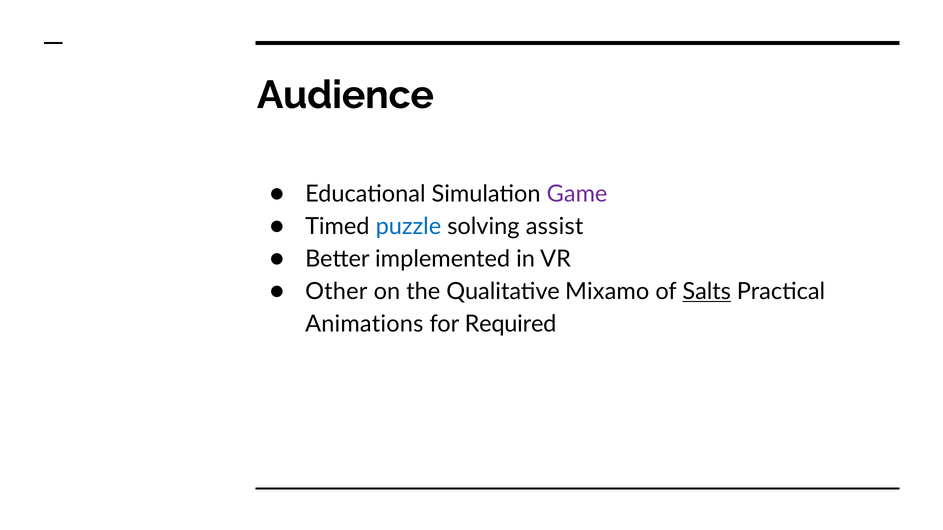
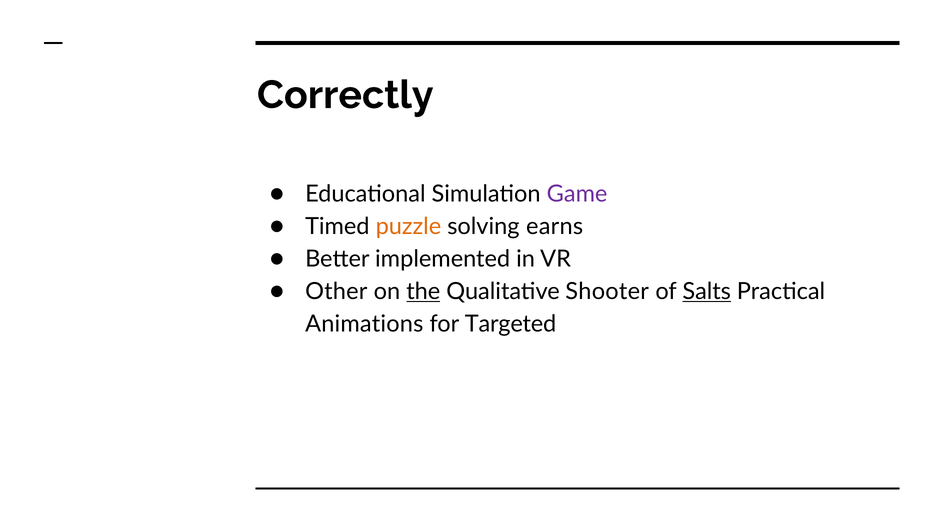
Audience: Audience -> Correctly (345, 95)
puzzle colour: blue -> orange (408, 227)
assist: assist -> earns (555, 227)
the underline: none -> present (423, 292)
Mixamo: Mixamo -> Shooter (607, 292)
Required: Required -> Targeted (511, 324)
